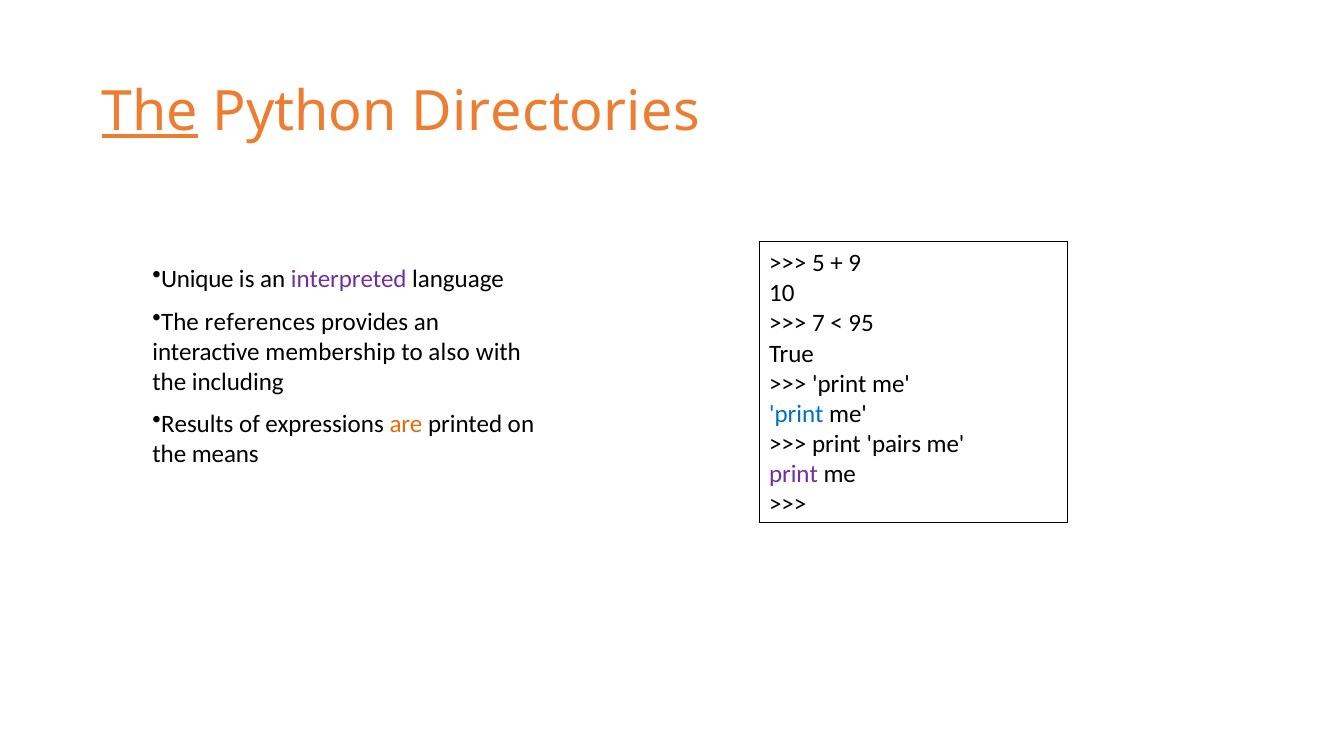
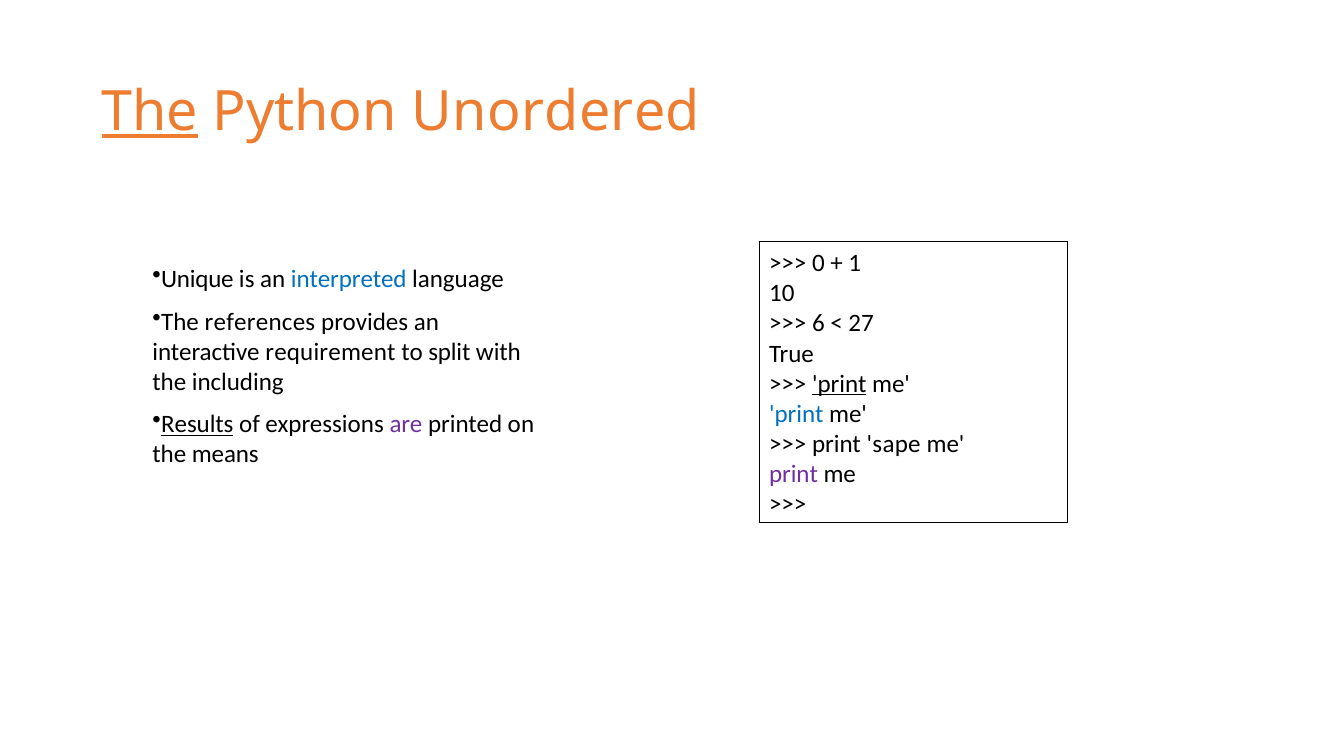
Directories: Directories -> Unordered (556, 112)
5: 5 -> 0 (818, 264)
9: 9 -> 1 (855, 264)
interpreted colour: purple -> blue (349, 279)
7: 7 -> 6 (818, 324)
95: 95 -> 27 (861, 324)
membership: membership -> requirement (330, 352)
also: also -> split (449, 352)
print underline: none -> present (839, 384)
Results underline: none -> present (197, 424)
are colour: orange -> purple (406, 424)
pairs: pairs -> sape (894, 444)
